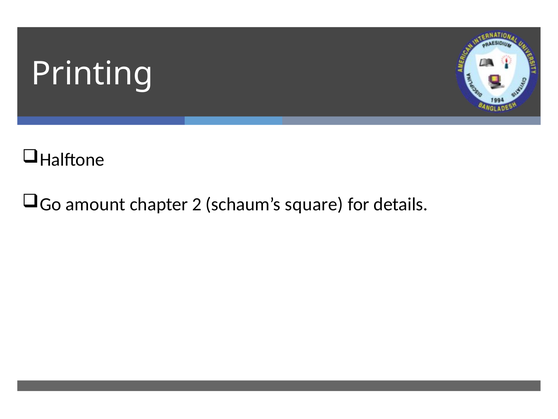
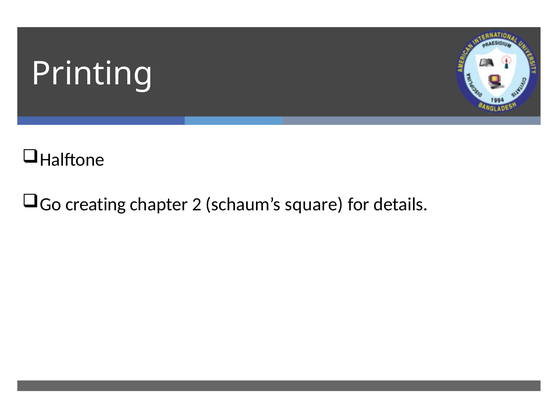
amount: amount -> creating (96, 204)
